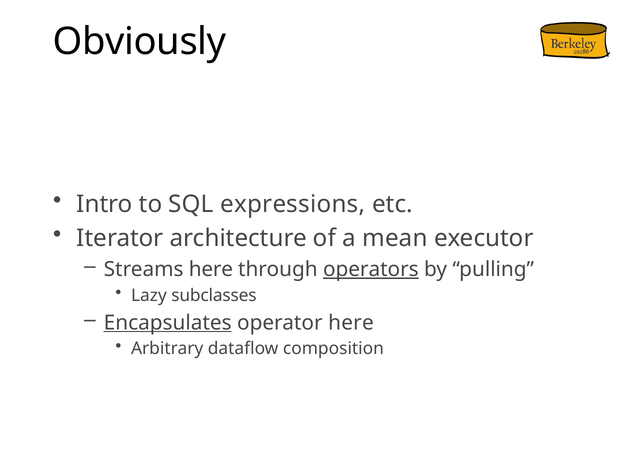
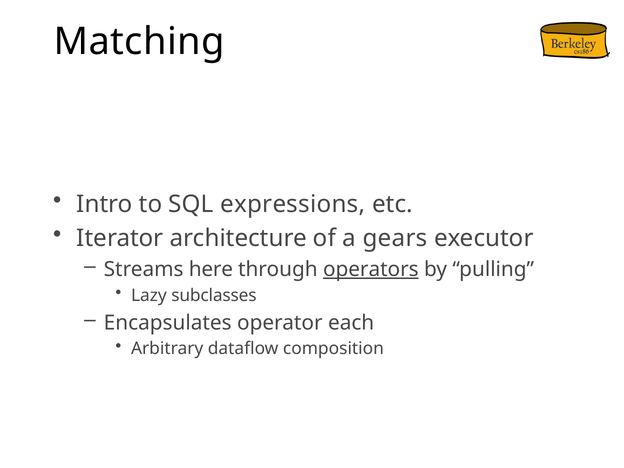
Obviously: Obviously -> Matching (139, 42)
mean: mean -> gears (395, 238)
Encapsulates underline: present -> none (168, 323)
operator here: here -> each (351, 323)
